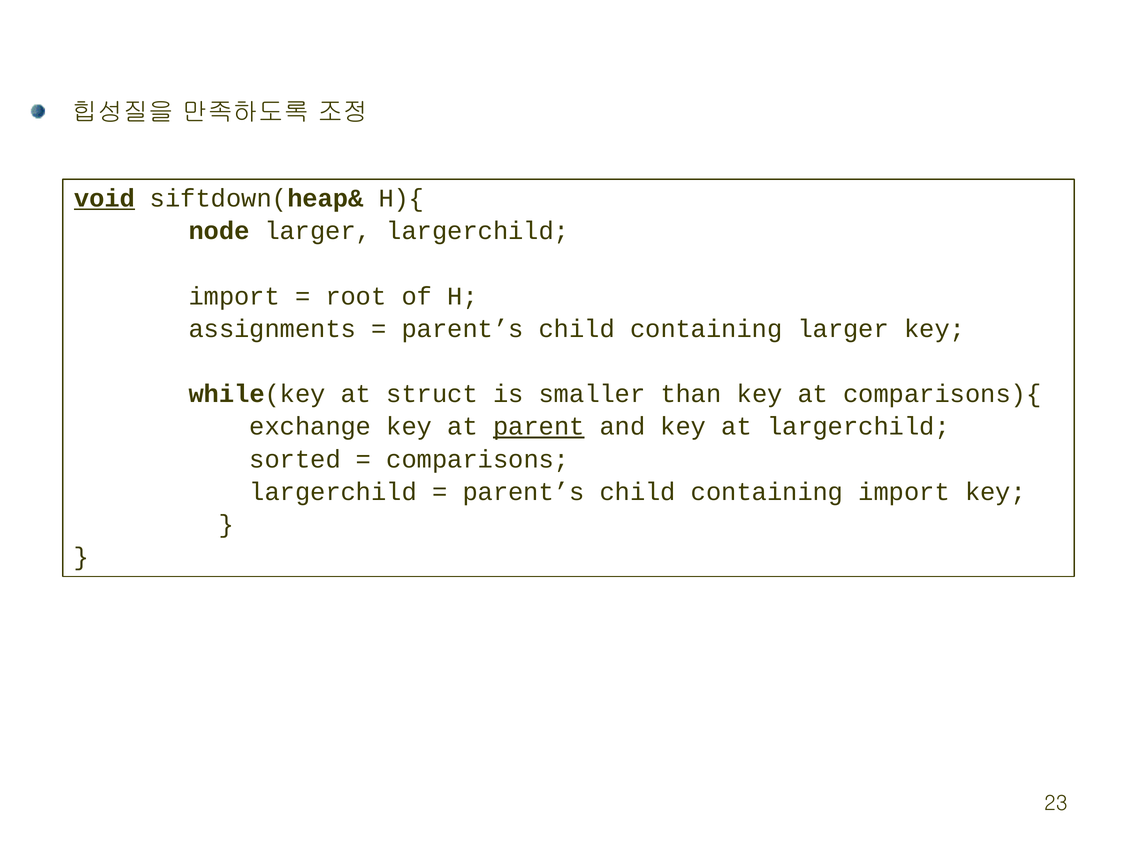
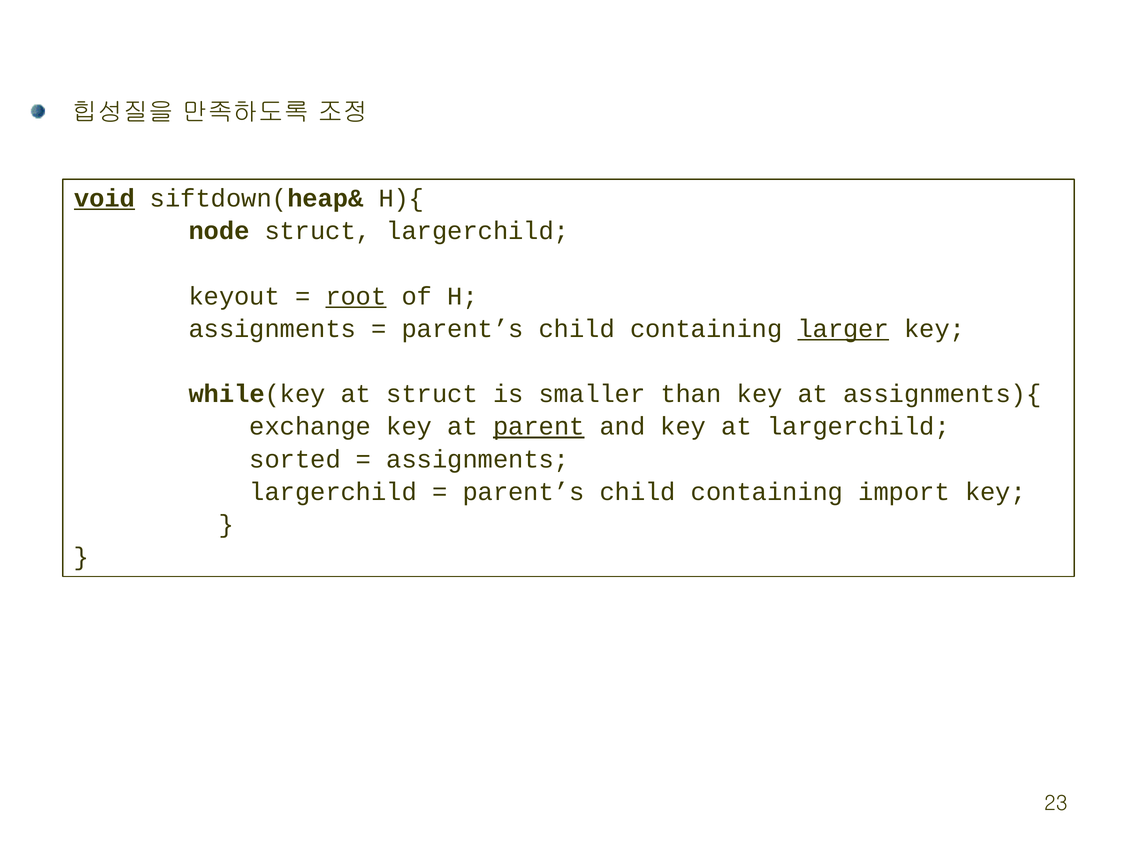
node larger: larger -> struct (318, 231)
import: import -> keyout (234, 296)
root underline: none -> present (356, 296)
larger underline: none -> present (843, 329)
comparisons){: comparisons){ -> assignments){ (942, 394)
comparisons: comparisons -> assignments (478, 459)
